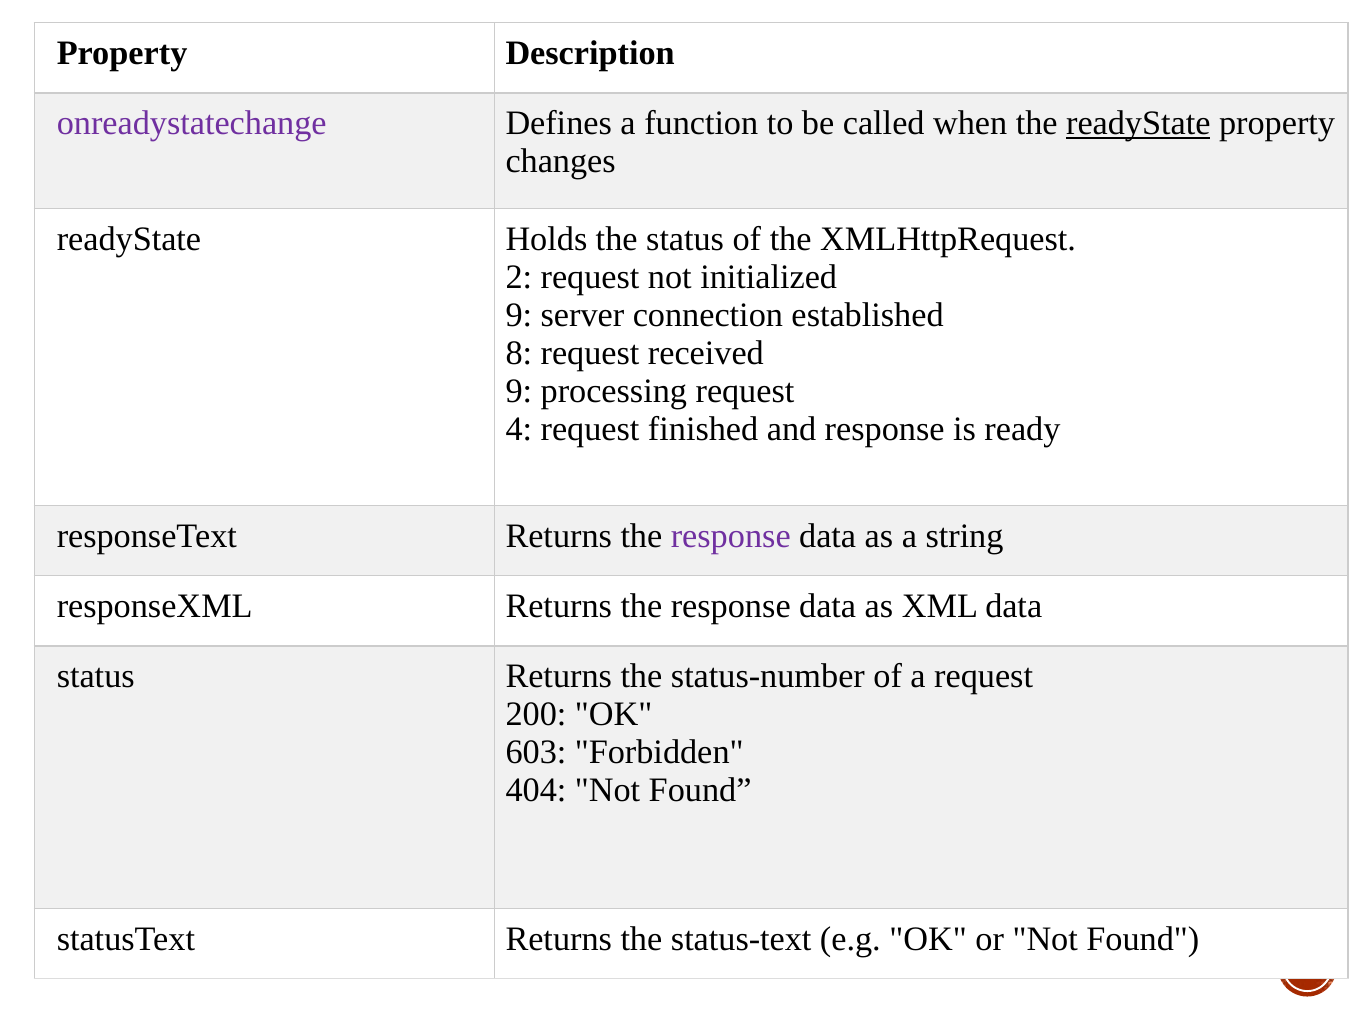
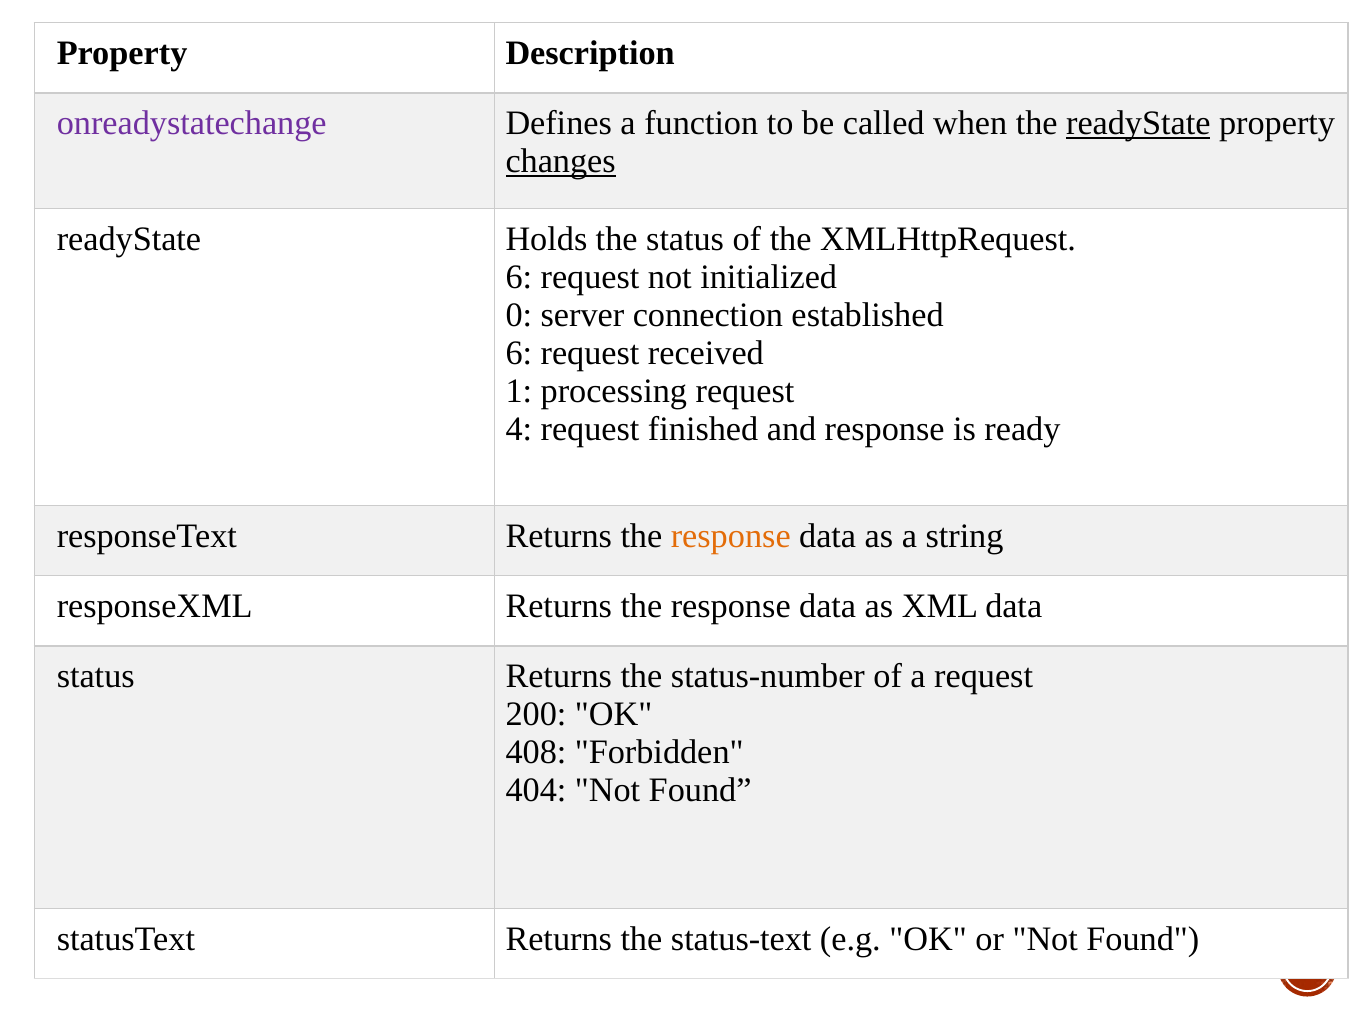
changes underline: none -> present (561, 162)
2: 2 -> 6 (519, 277)
9: 9 -> 0 (519, 315)
8: 8 -> 6 (519, 353)
9: 9 -> 1 (519, 391)
response colour: purple -> orange (731, 536)
603: 603 -> 408 (536, 753)
